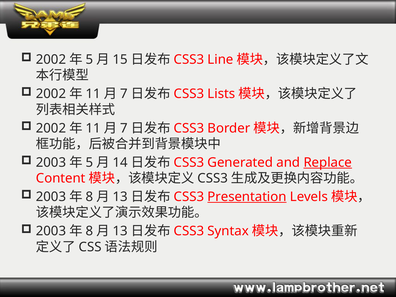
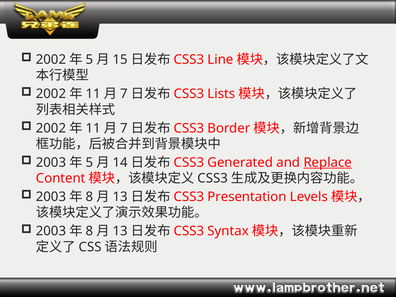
Presentation underline: present -> none (247, 197)
